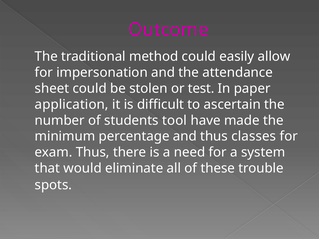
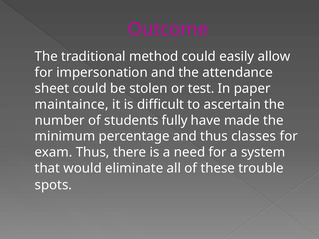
application: application -> maintaince (72, 105)
tool: tool -> fully (175, 121)
